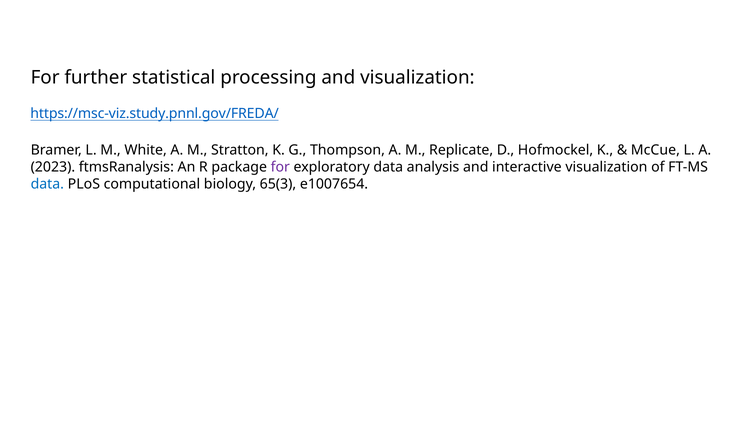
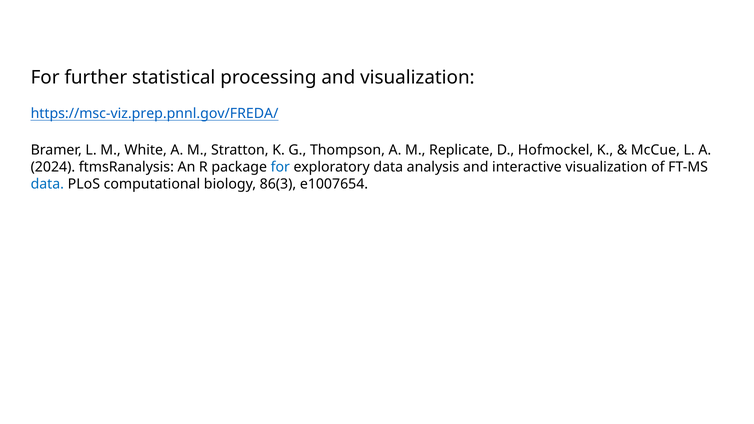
https://msc-viz.study.pnnl.gov/FREDA/: https://msc-viz.study.pnnl.gov/FREDA/ -> https://msc-viz.prep.pnnl.gov/FREDA/ (155, 114)
2023: 2023 -> 2024 (53, 167)
for colour: purple -> blue (280, 167)
65(3: 65(3 -> 86(3 (278, 184)
